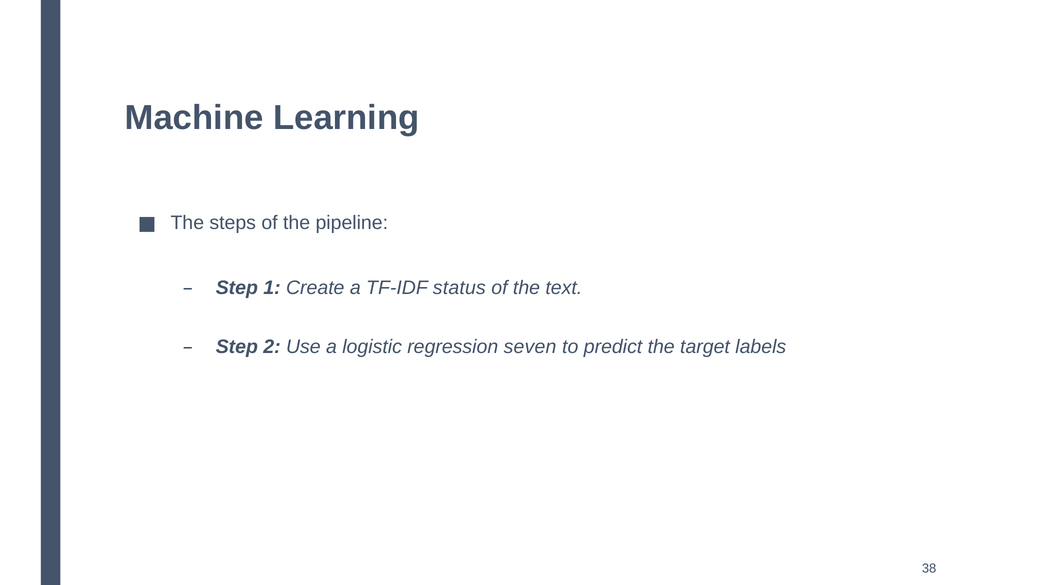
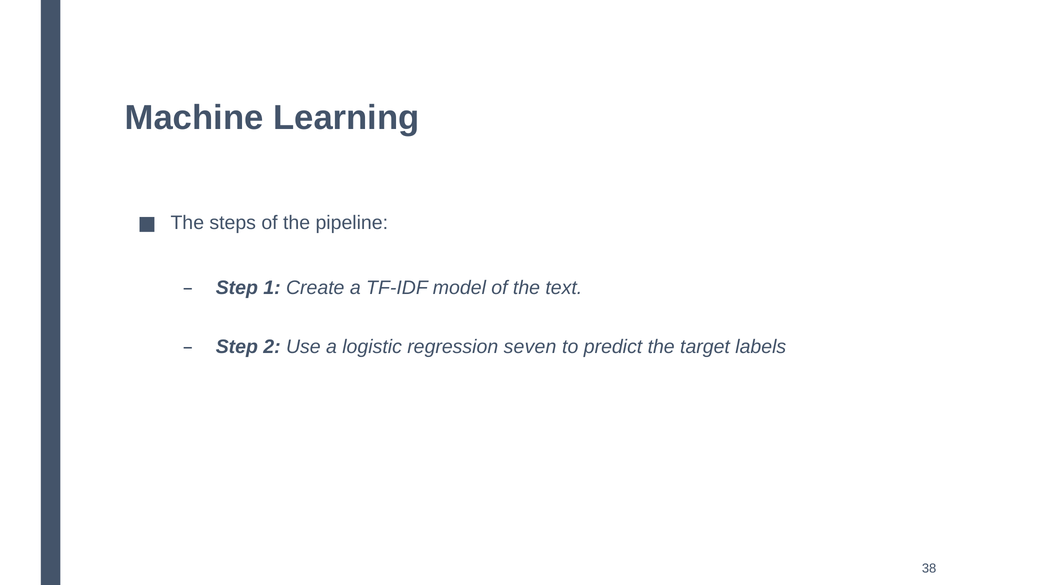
status: status -> model (459, 288)
